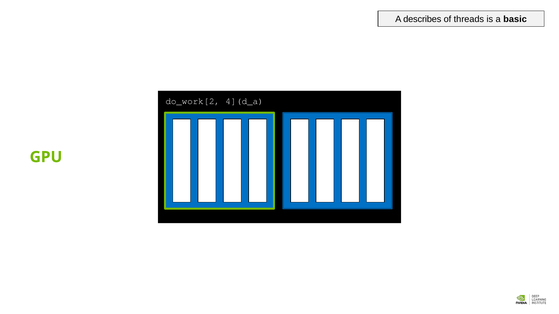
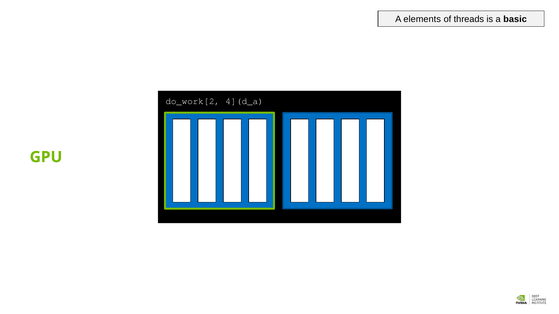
describes: describes -> elements (422, 19)
